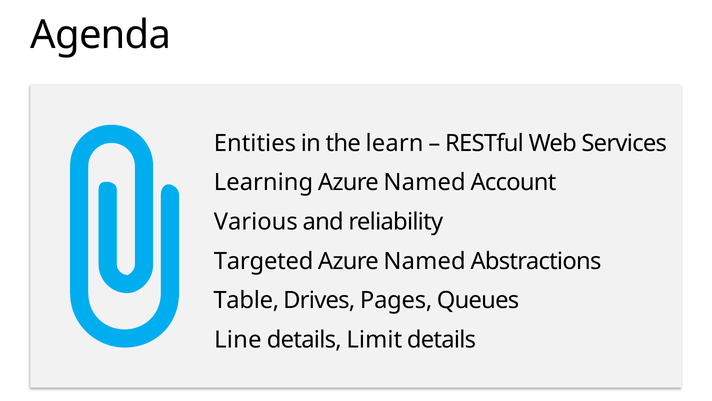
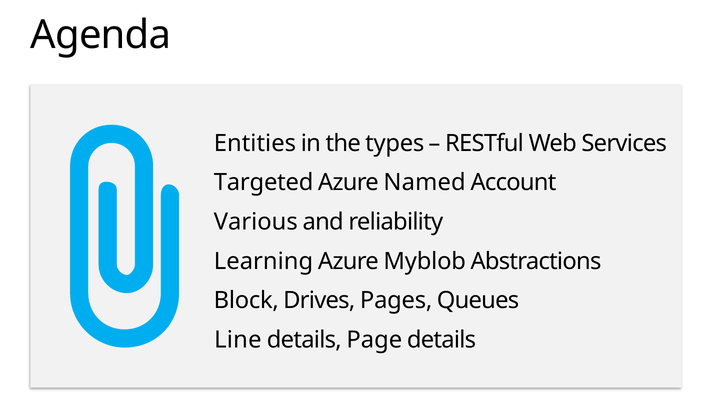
learn: learn -> types (395, 143)
Learning: Learning -> Targeted (264, 182)
Targeted: Targeted -> Learning (263, 261)
Named: Named -> Myblob (425, 261)
Table: Table -> Block (246, 300)
Limit: Limit -> Page (374, 339)
